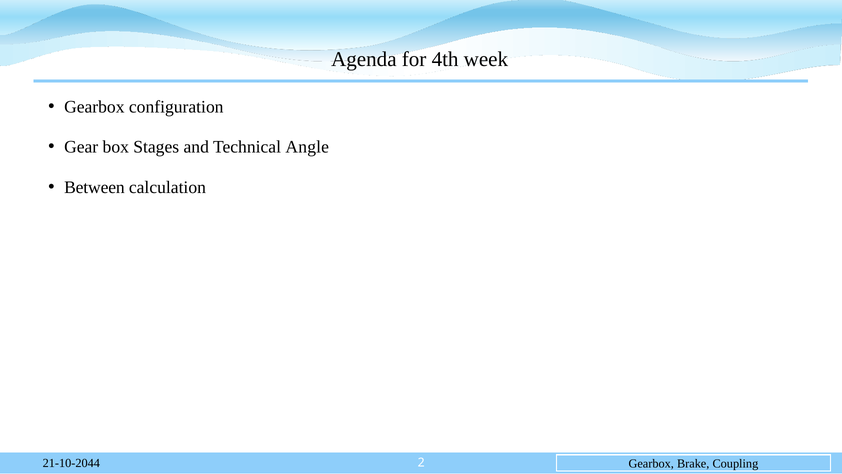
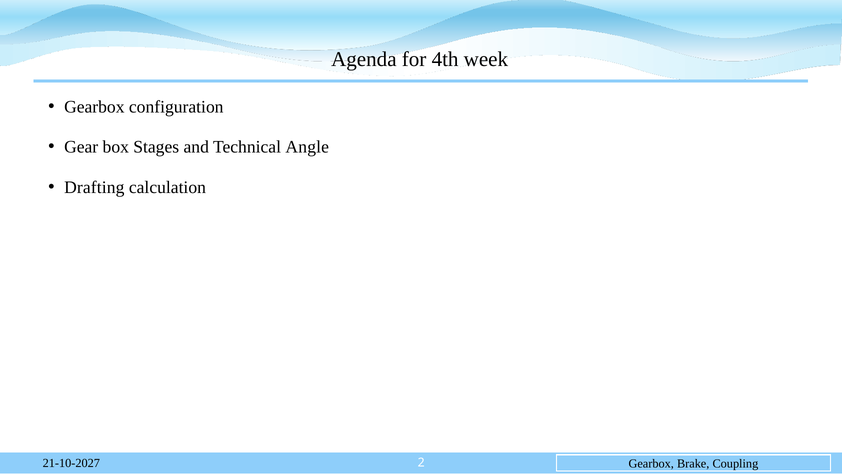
Between: Between -> Drafting (94, 187)
21-10-2044: 21-10-2044 -> 21-10-2027 (71, 463)
